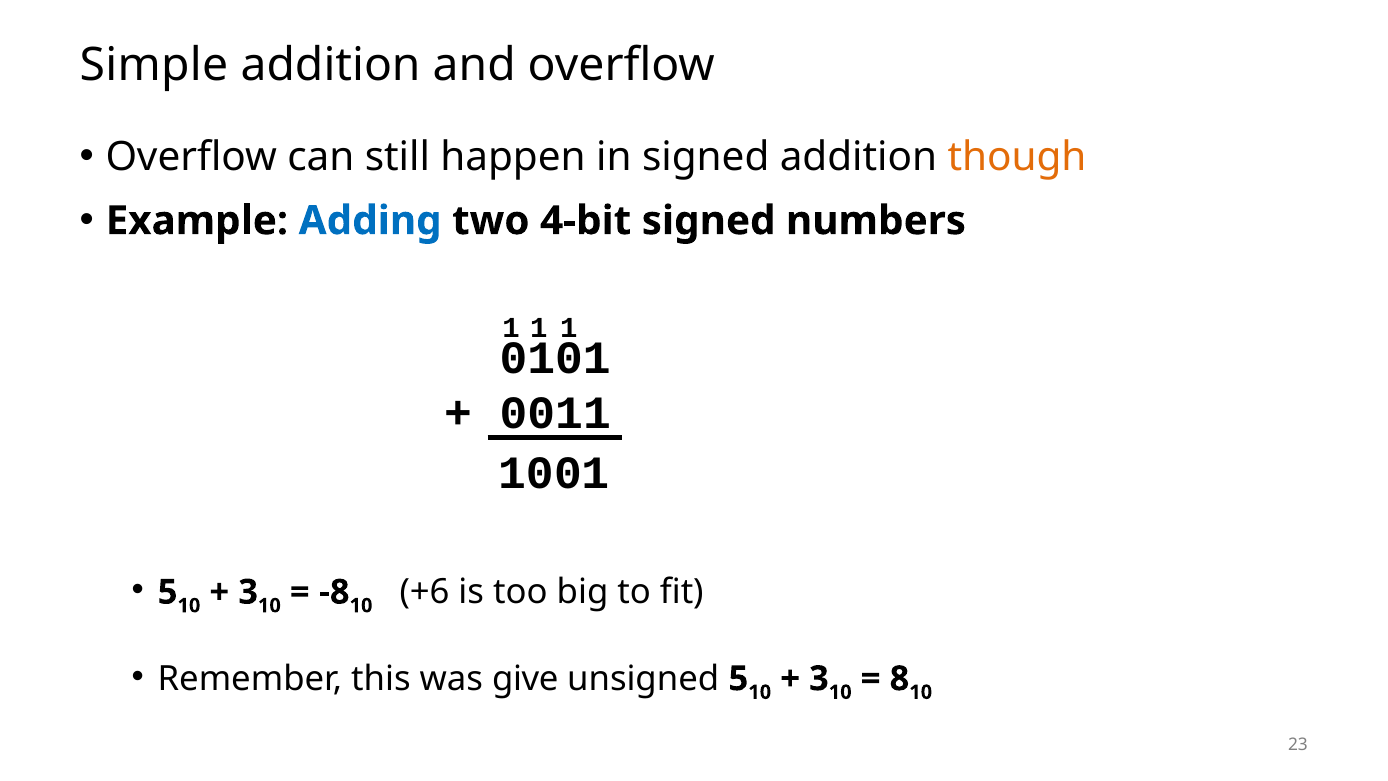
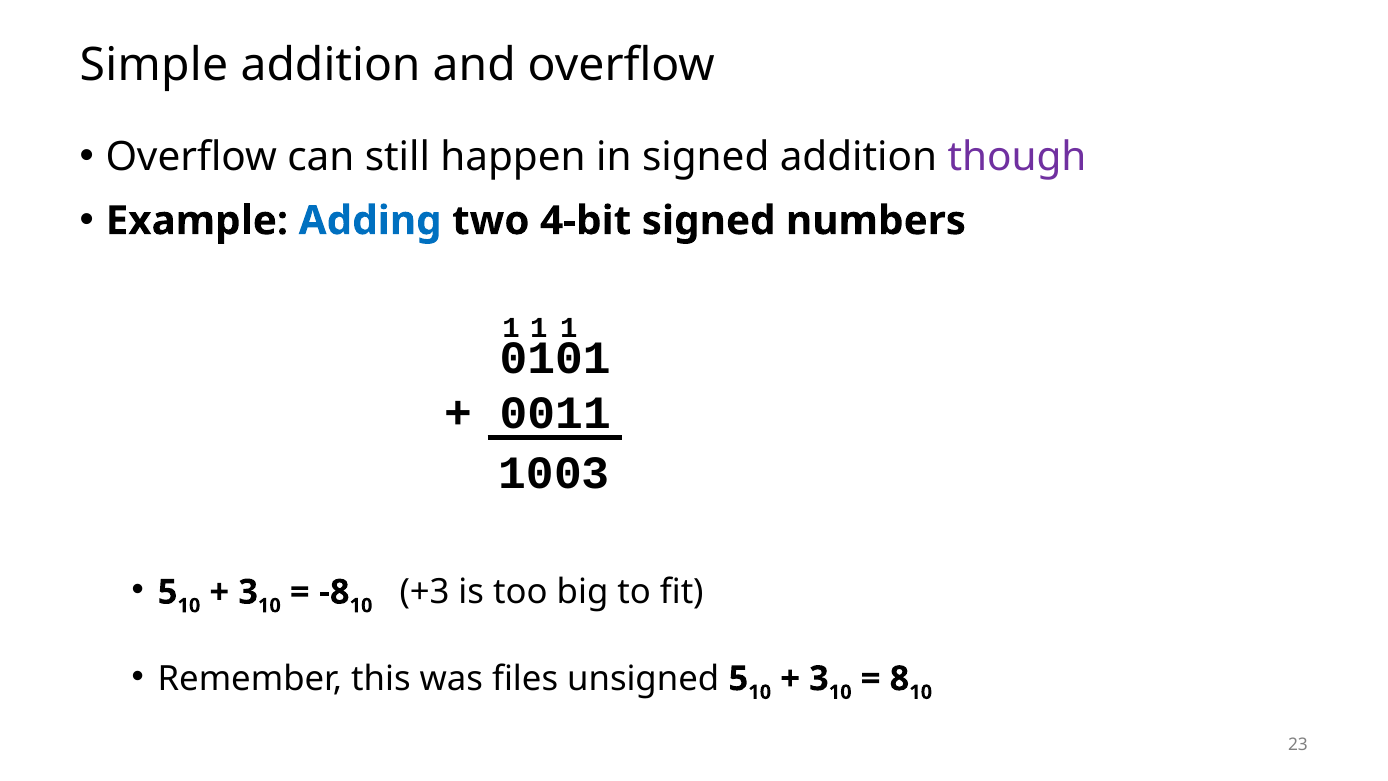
though colour: orange -> purple (1017, 157)
1: 1 -> 3 (595, 473)
+6: +6 -> +3 (425, 592)
give: give -> files (525, 679)
